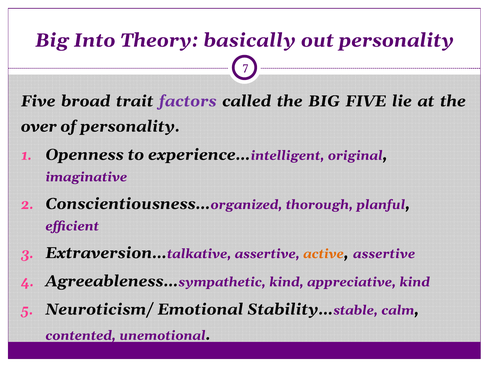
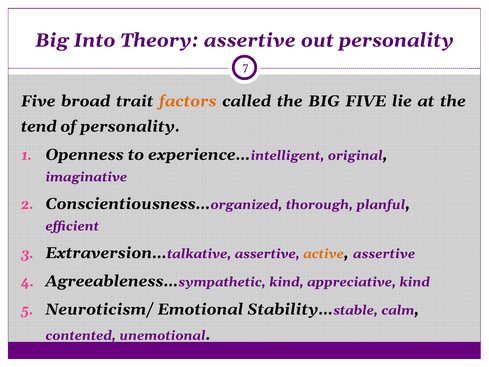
Theory basically: basically -> assertive (250, 40)
factors colour: purple -> orange (188, 101)
over: over -> tend (39, 126)
